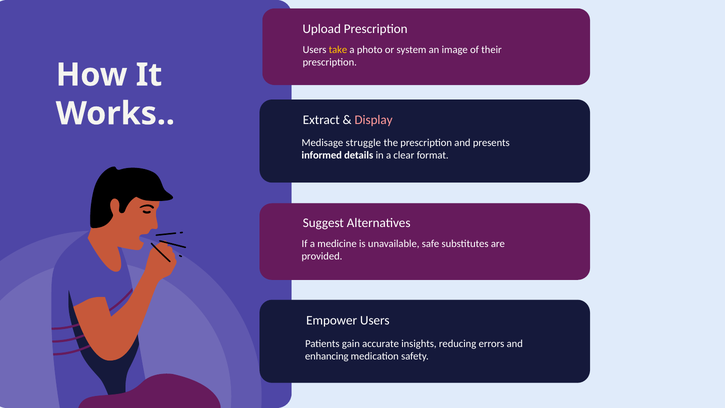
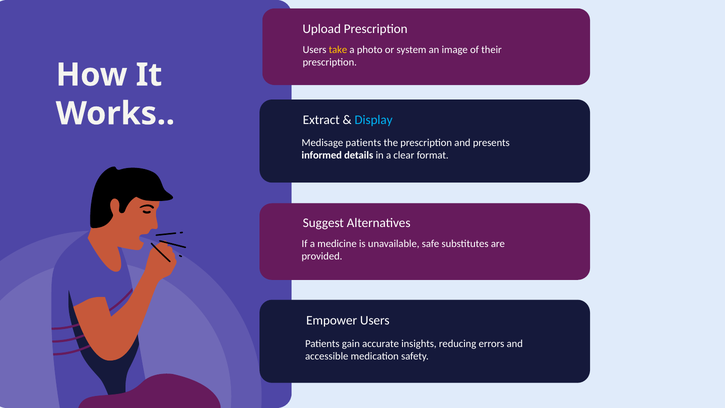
Display colour: pink -> light blue (374, 120)
Medisage struggle: struggle -> patients (363, 143)
enhancing: enhancing -> accessible (327, 356)
